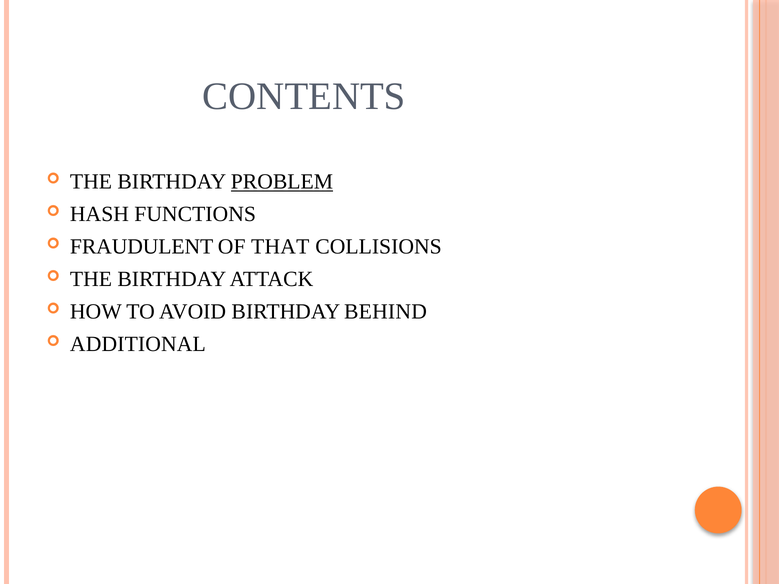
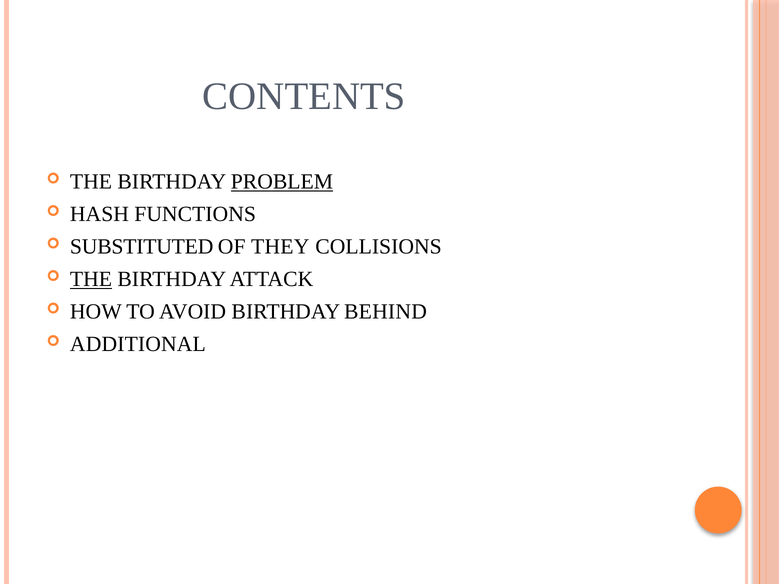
FRAUDULENT: FRAUDULENT -> SUBSTITUTED (142, 247)
THAT: THAT -> THEY (280, 247)
THE underline: none -> present (91, 279)
